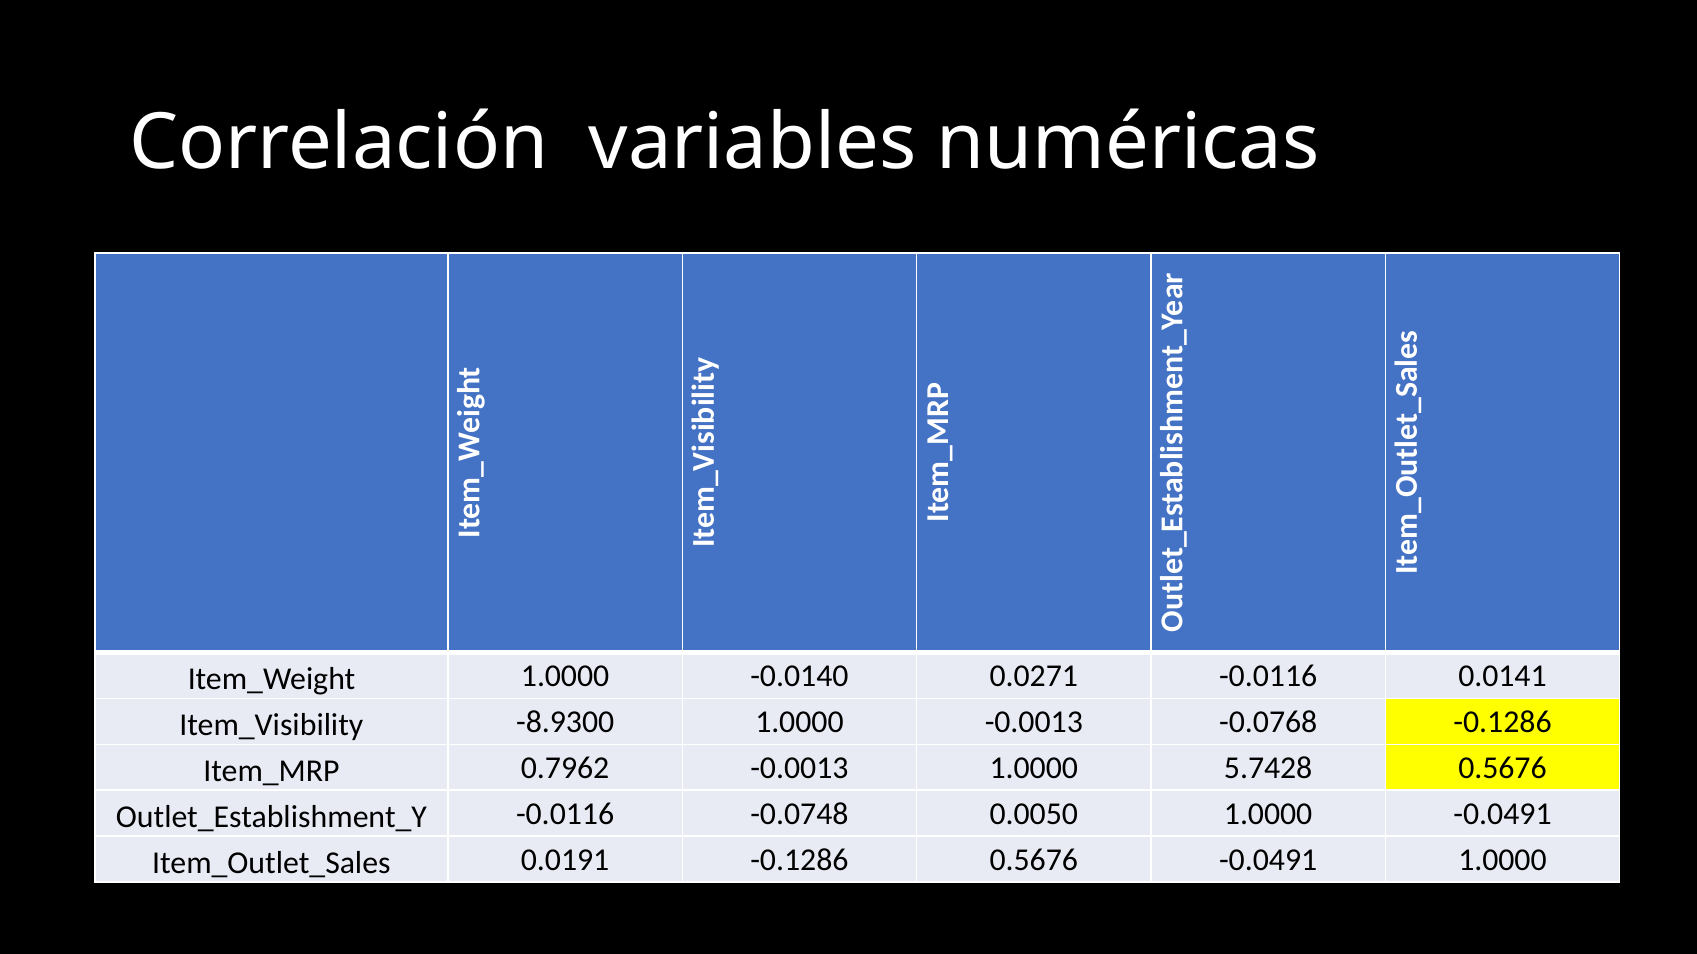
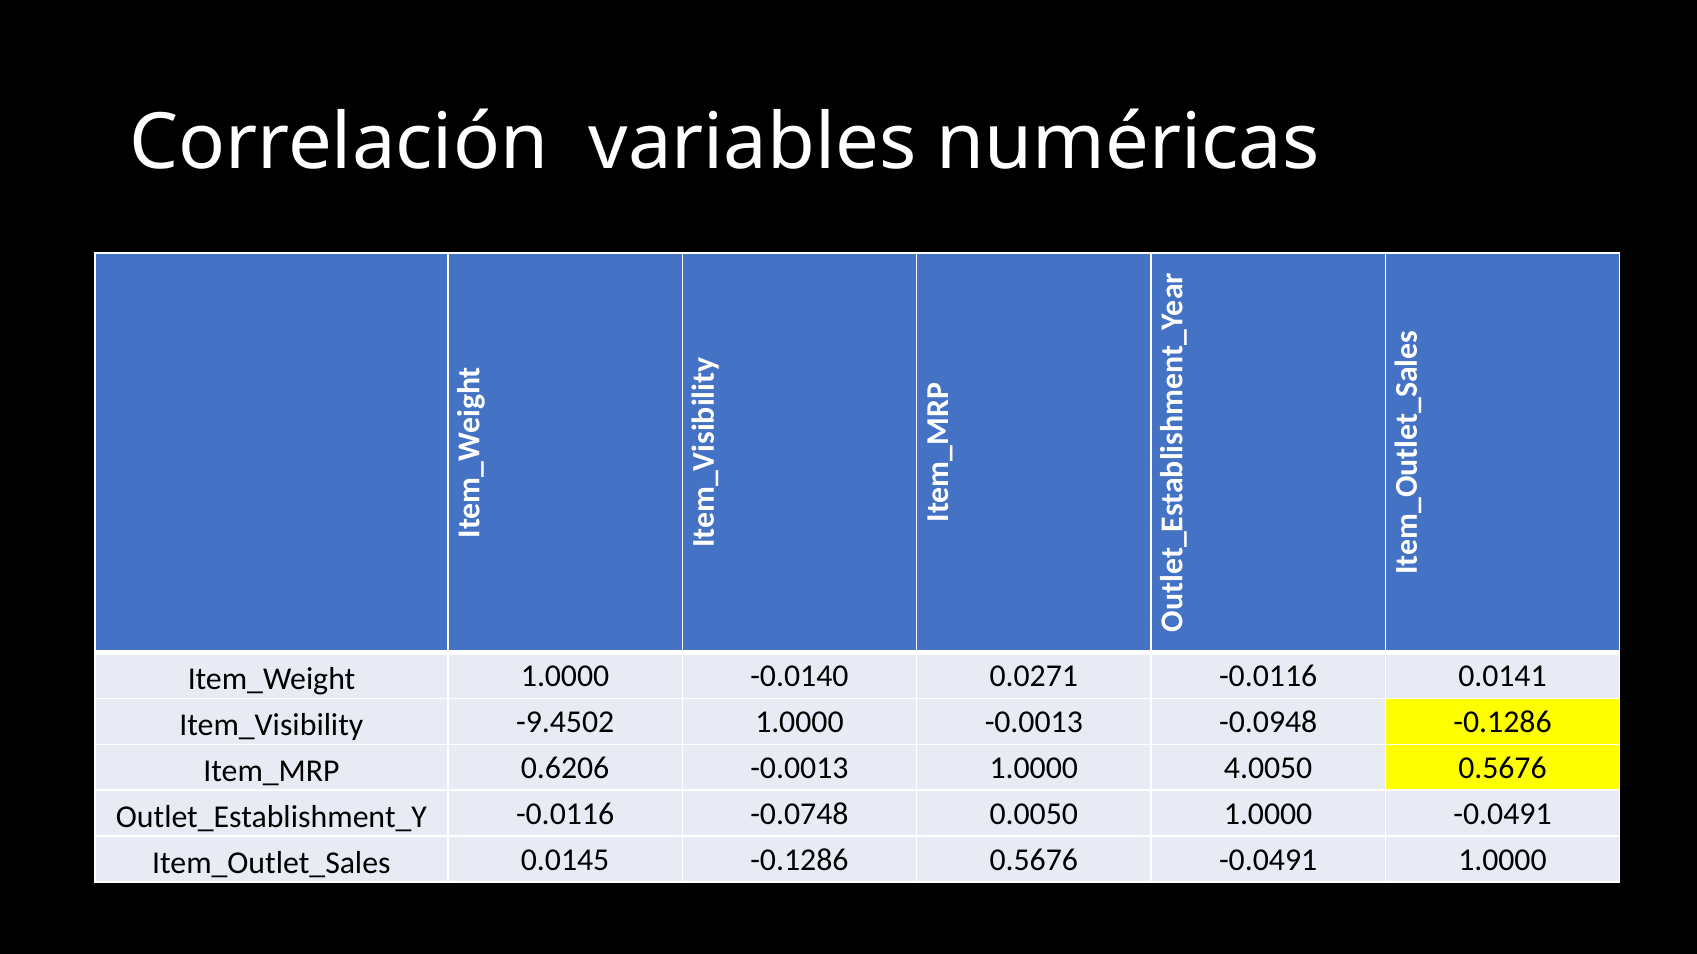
-8.9300: -8.9300 -> -9.4502 (565, 723)
-0.0768: -0.0768 -> -0.0948 (1268, 723)
0.7962: 0.7962 -> 0.6206 (565, 769)
5.7428: 5.7428 -> 4.0050 (1268, 769)
0.0191: 0.0191 -> 0.0145 (565, 861)
